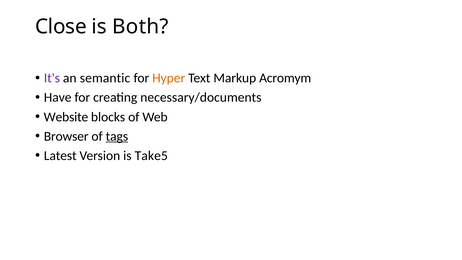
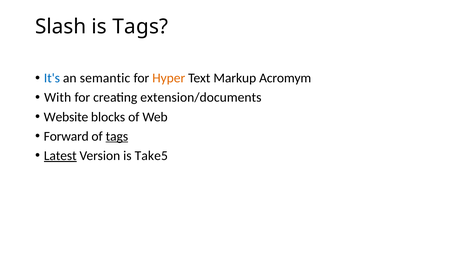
Close: Close -> Slash (61, 27)
is Both: Both -> Tags (140, 27)
It's colour: purple -> blue (52, 78)
Have: Have -> With (58, 97)
necessary/documents: necessary/documents -> extension/documents (201, 97)
Browser: Browser -> Forward (66, 136)
Latest underline: none -> present (60, 156)
